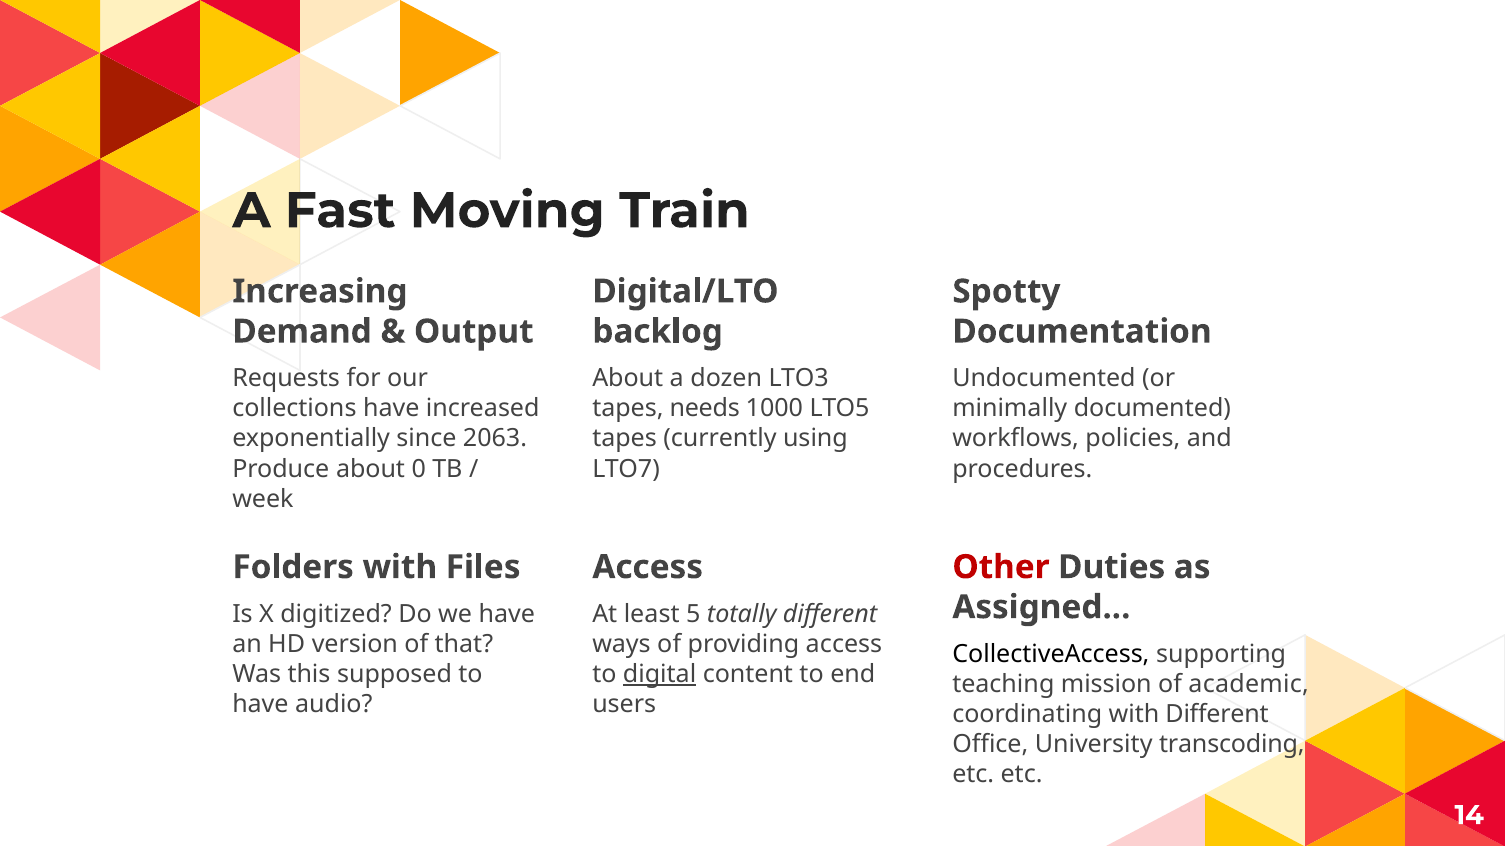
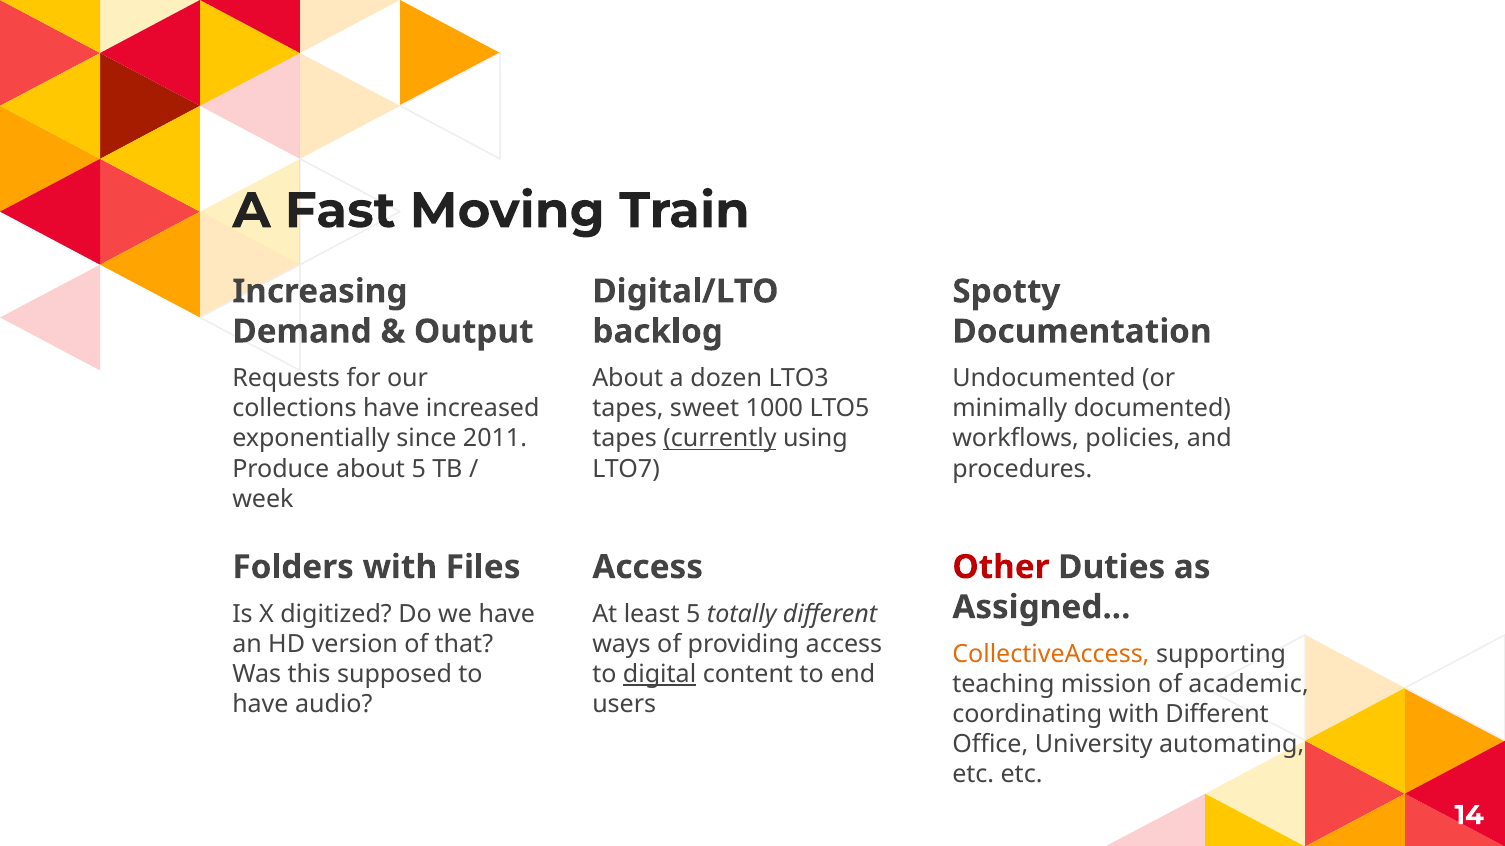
needs: needs -> sweet (705, 409)
2063: 2063 -> 2011 (495, 439)
currently underline: none -> present (720, 439)
about 0: 0 -> 5 (419, 469)
CollectiveAccess colour: black -> orange (1051, 655)
transcoding: transcoding -> automating (1232, 745)
